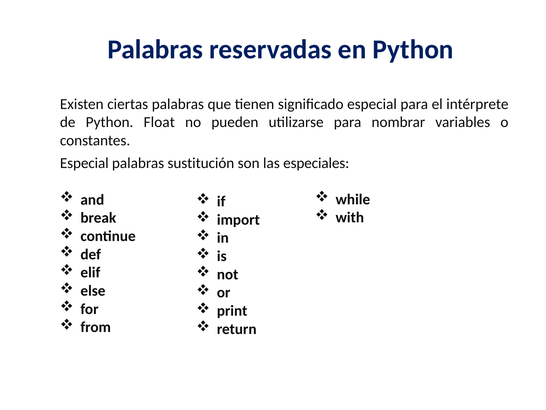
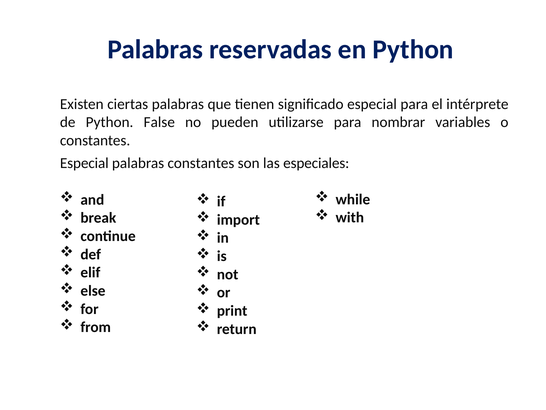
Float: Float -> False (159, 122)
palabras sustitución: sustitución -> constantes (201, 163)
